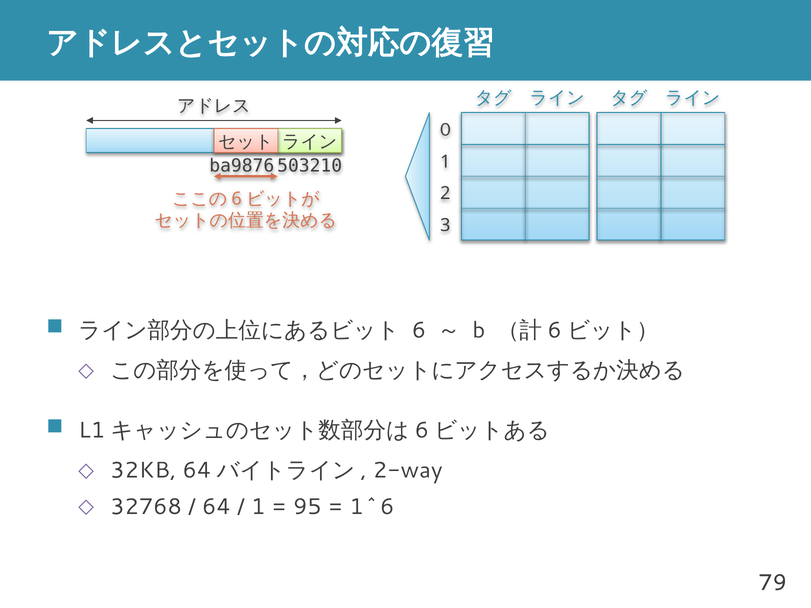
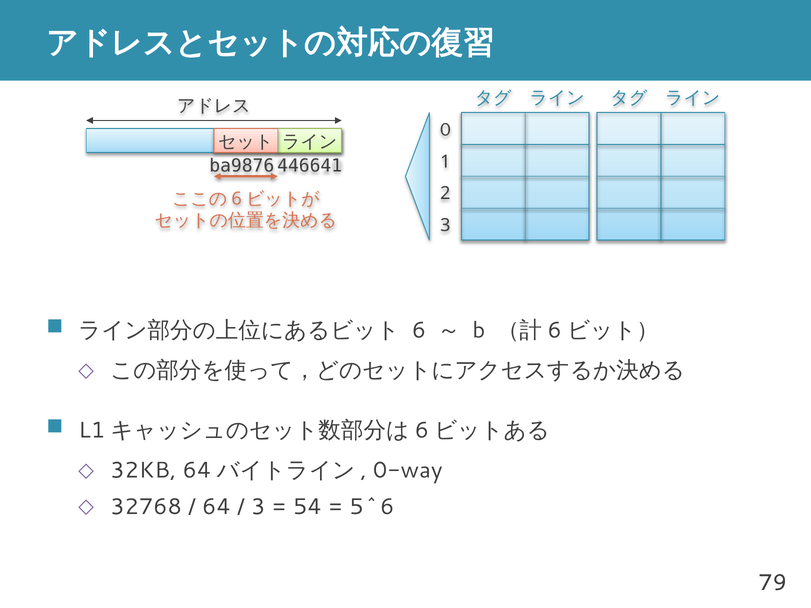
503210: 503210 -> 446641 (310, 166)
2-way: 2-way -> 0-way (408, 470)
1: 1 -> 3 (258, 507)
95: 95 -> 54 (307, 507)
1^6: 1^6 -> 5^6 (372, 507)
